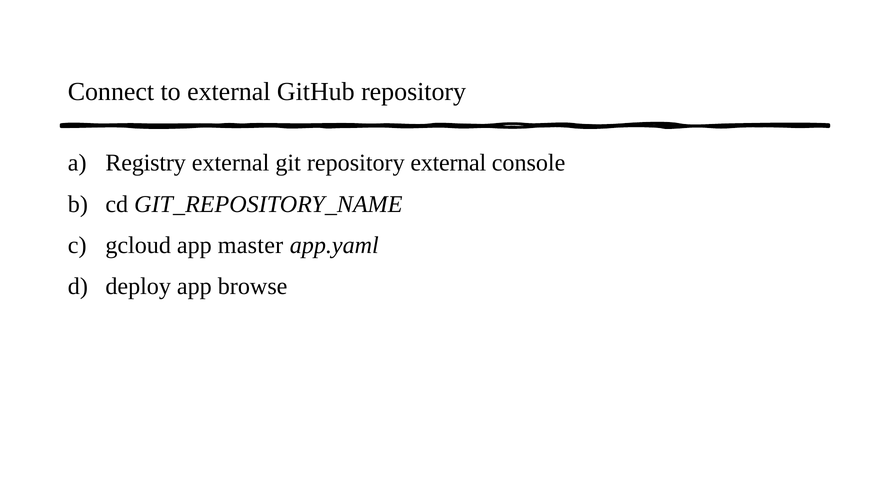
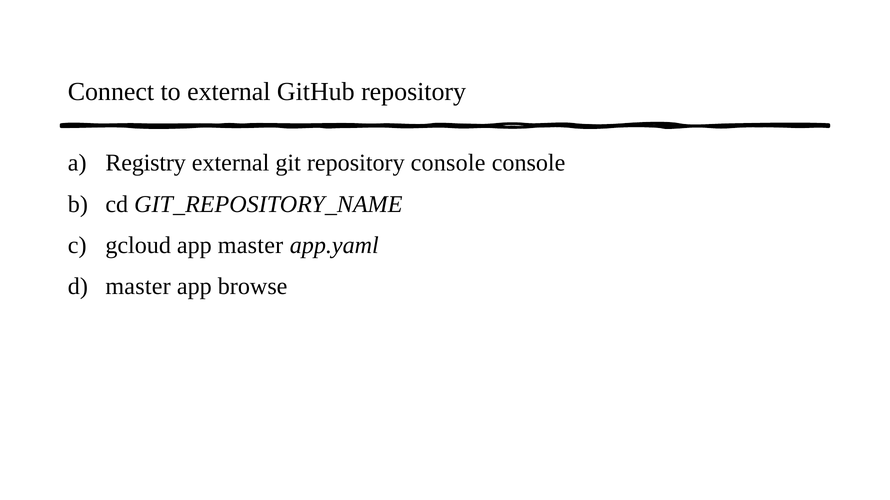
repository external: external -> console (448, 163)
deploy: deploy -> master (138, 287)
